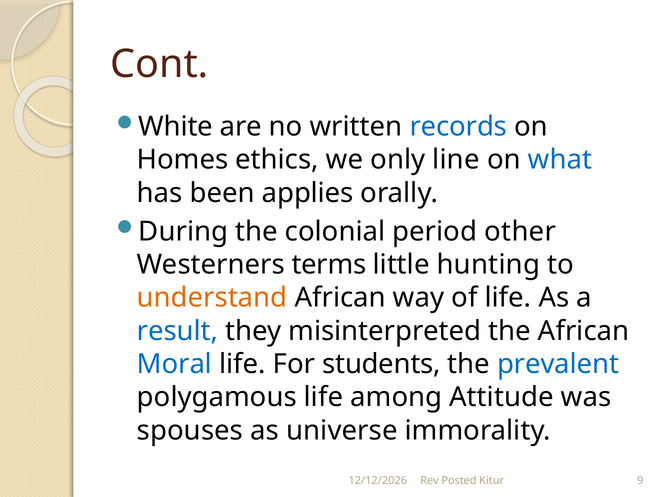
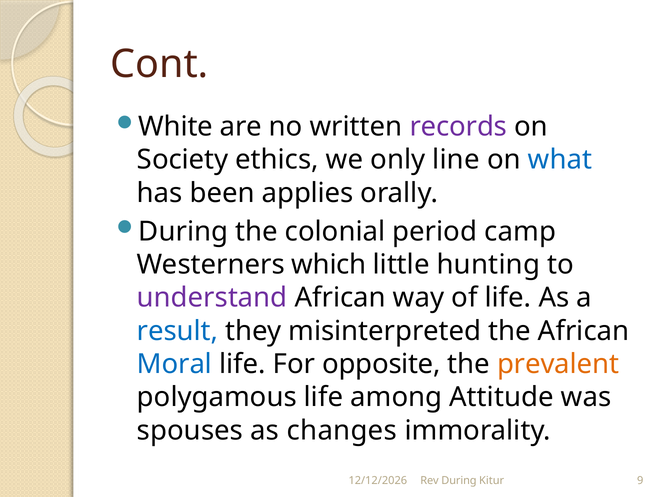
records colour: blue -> purple (458, 127)
Homes: Homes -> Society (183, 160)
other: other -> camp (520, 231)
terms: terms -> which (329, 264)
understand colour: orange -> purple (212, 298)
students: students -> opposite (381, 364)
prevalent colour: blue -> orange (558, 364)
universe: universe -> changes (342, 430)
Rev Posted: Posted -> During (459, 480)
